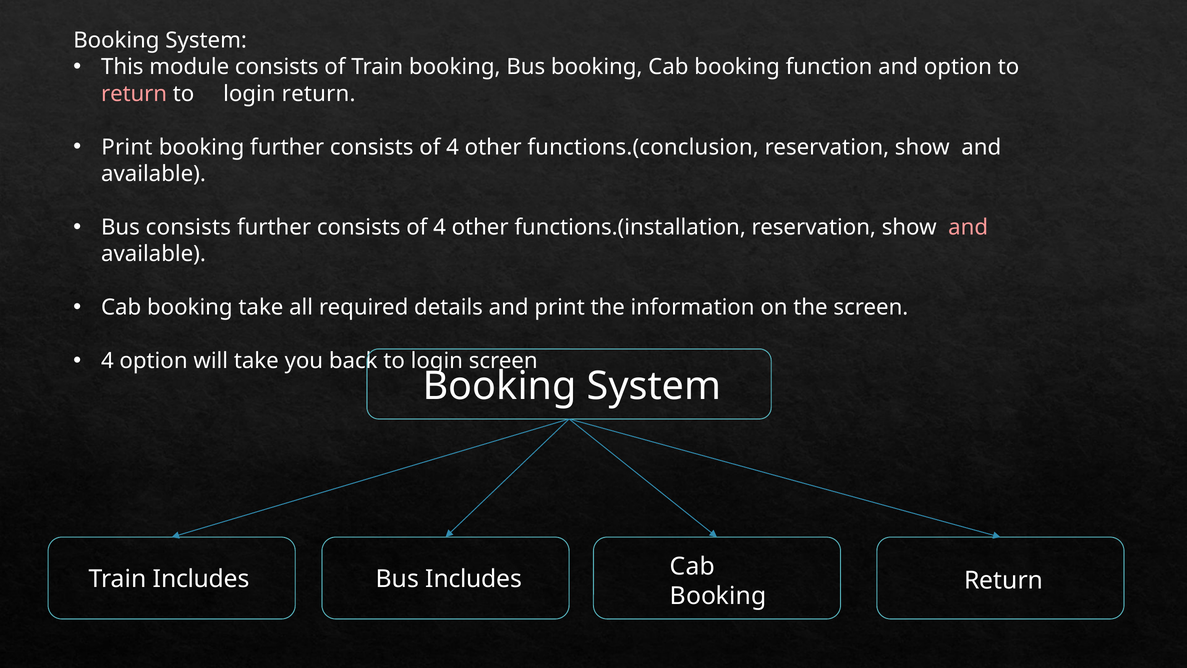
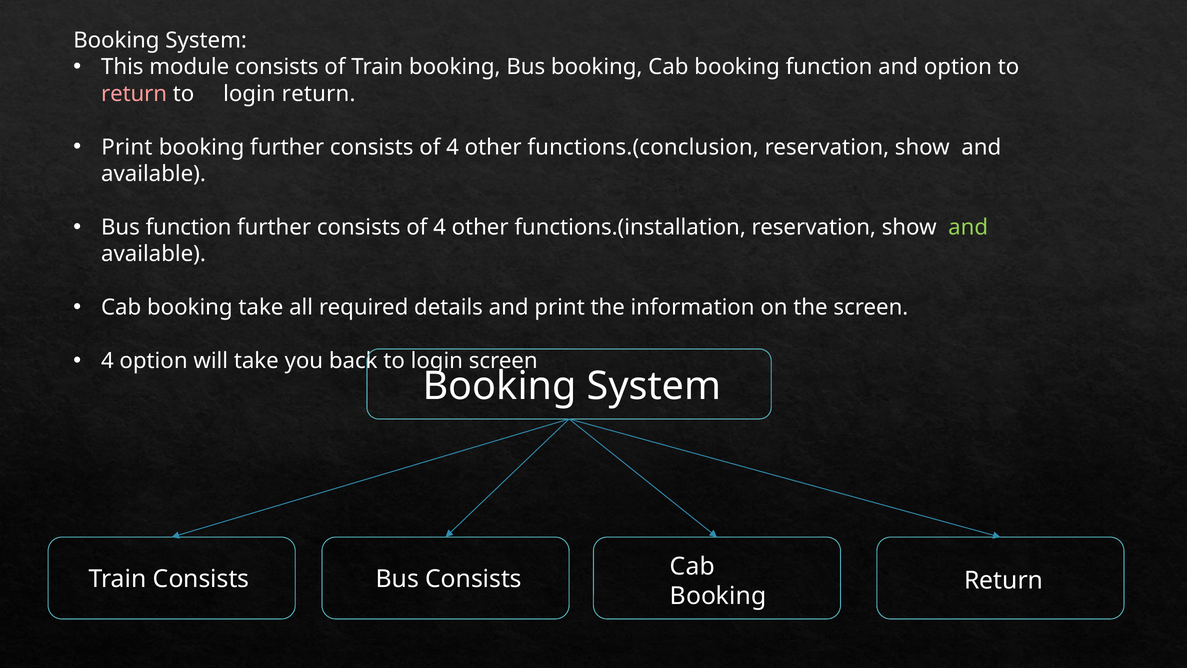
Bus consists: consists -> function (189, 227)
and colour: pink -> light green (968, 227)
Train Includes: Includes -> Consists (201, 579)
Bus Includes: Includes -> Consists (474, 579)
